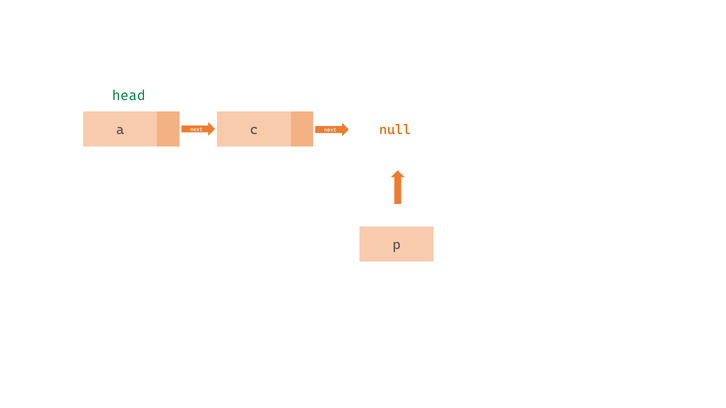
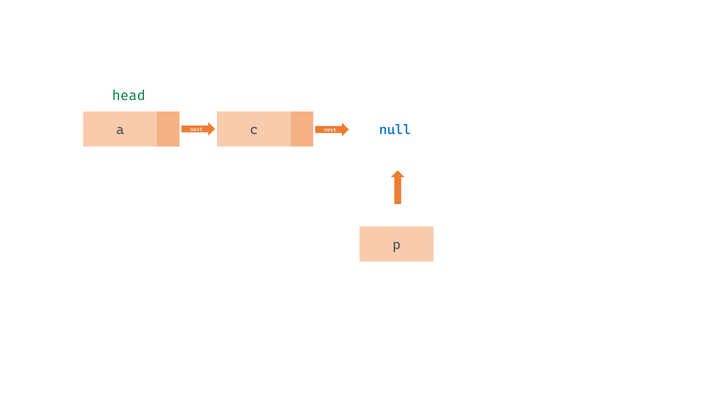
null colour: orange -> blue (395, 130)
